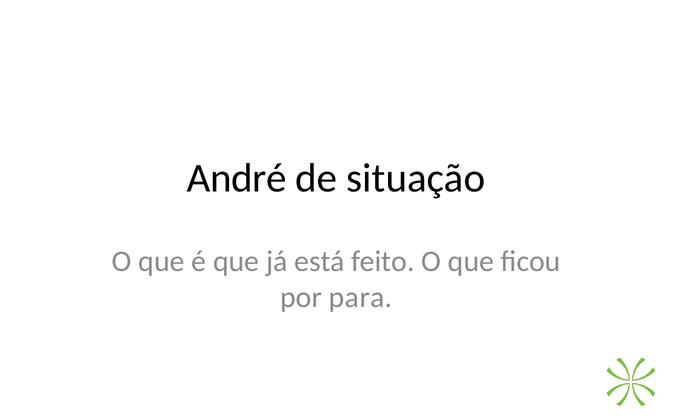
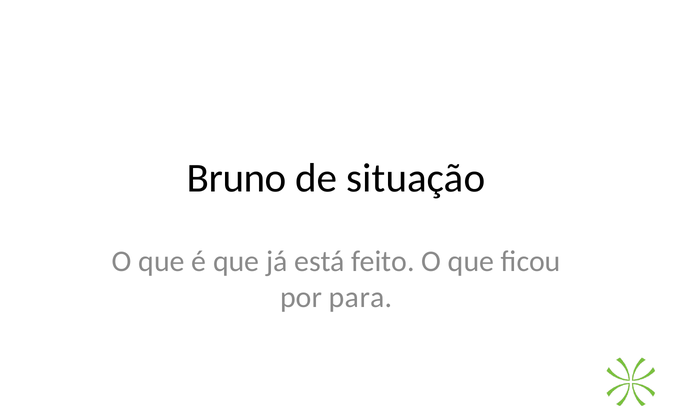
André: André -> Bruno (237, 179)
